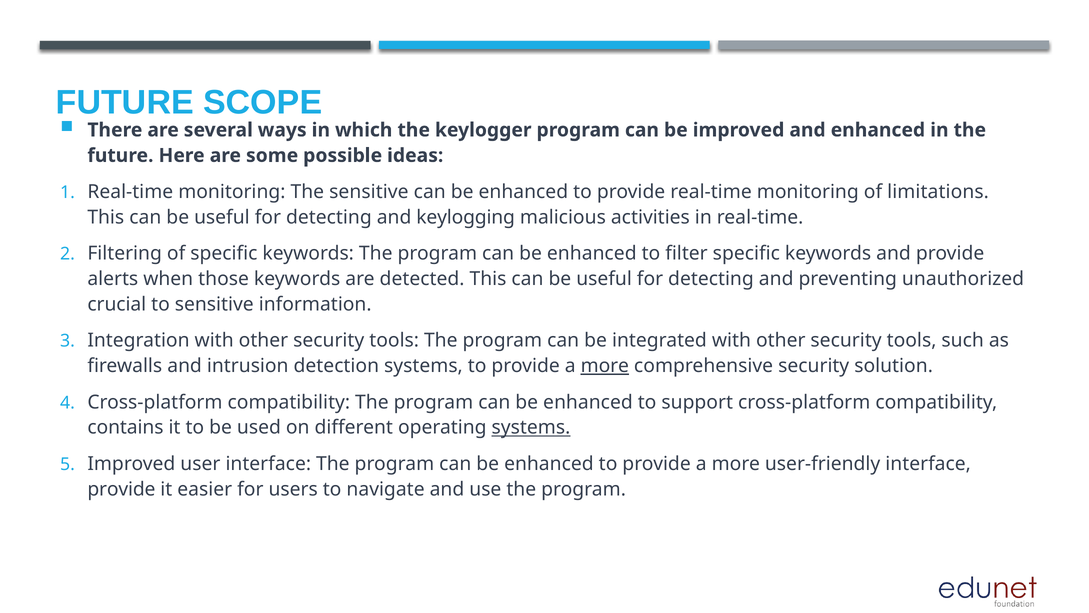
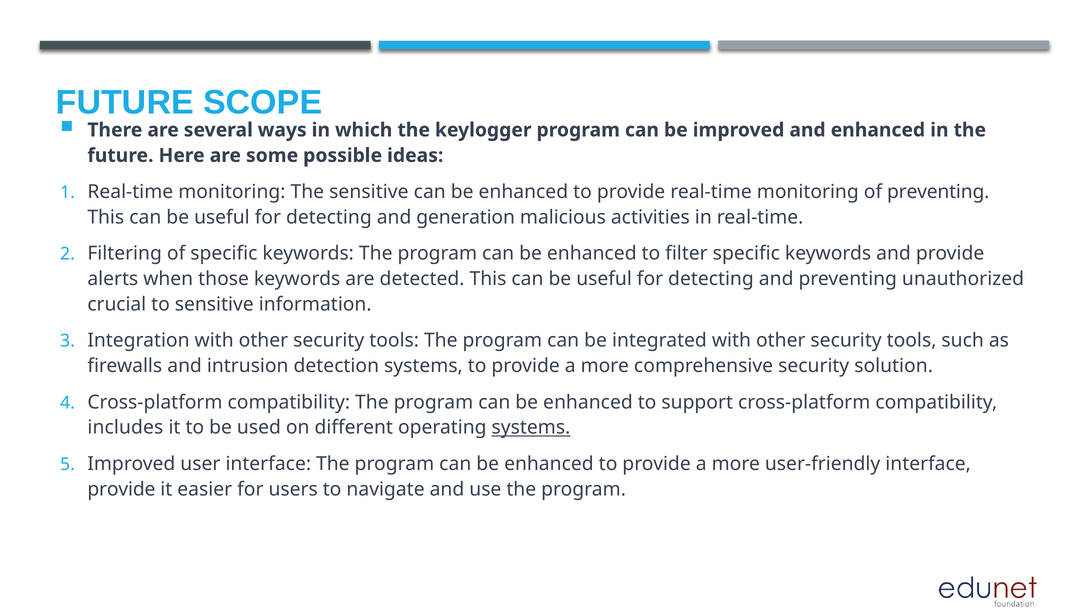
of limitations: limitations -> preventing (938, 192)
keylogging: keylogging -> generation (466, 217)
more underline: present -> none (605, 366)
contains: contains -> includes (125, 427)
